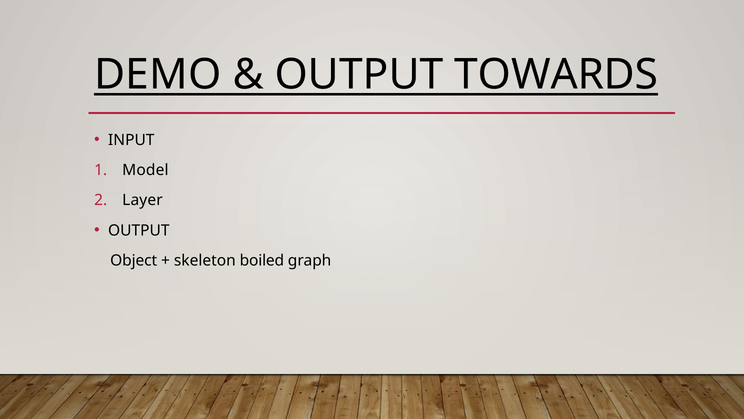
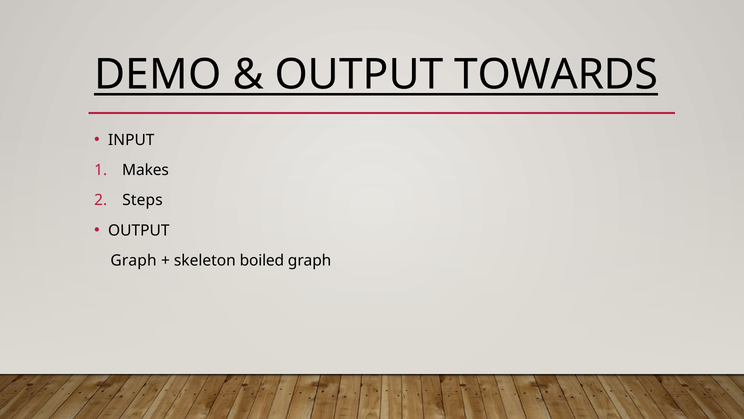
Model: Model -> Makes (145, 170)
Layer: Layer -> Steps (142, 200)
Object: Object -> Graph (134, 260)
